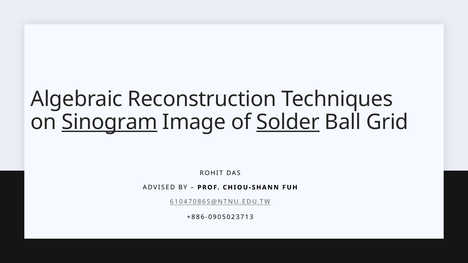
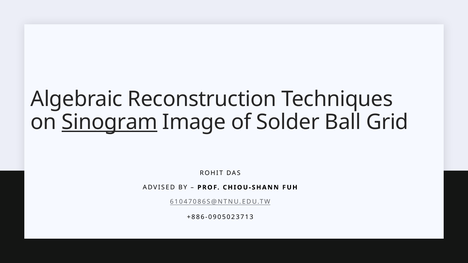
Solder underline: present -> none (288, 122)
